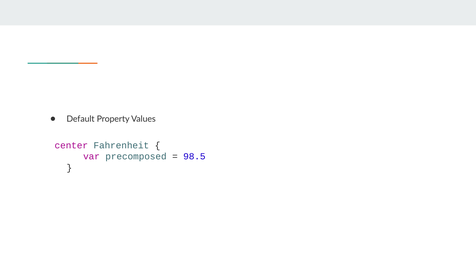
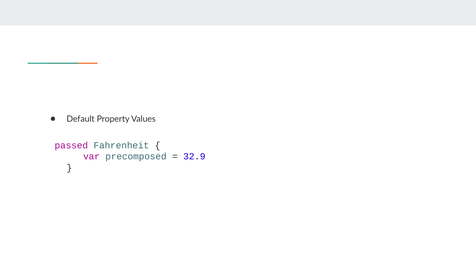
center: center -> passed (71, 145)
98.5: 98.5 -> 32.9 (194, 156)
